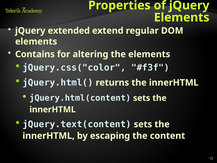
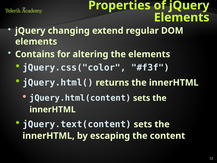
extended: extended -> changing (69, 31)
